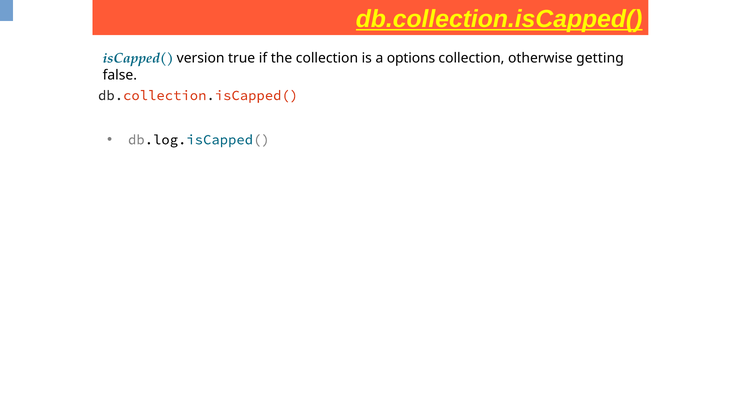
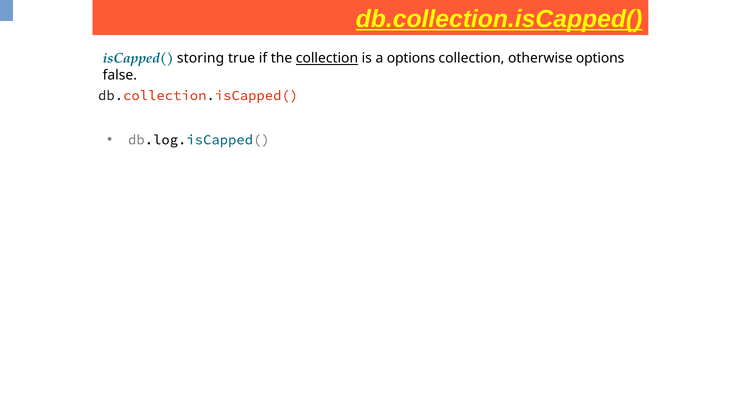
version: version -> storing (201, 58)
collection underline: none -> present (327, 58)
otherwise getting: getting -> options (600, 58)
